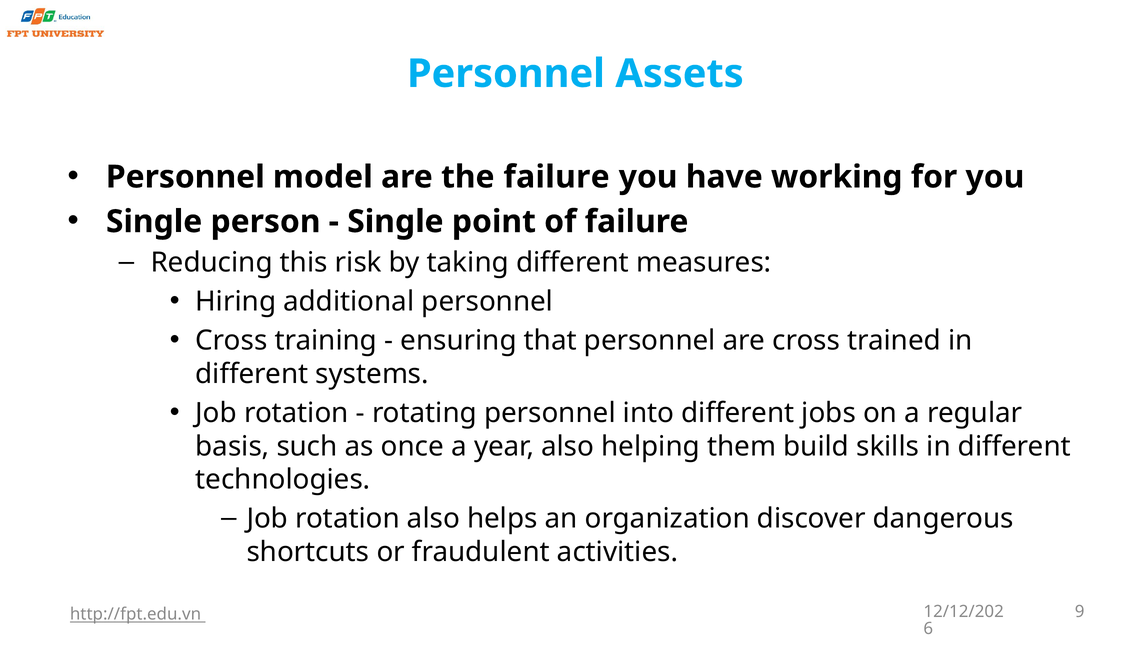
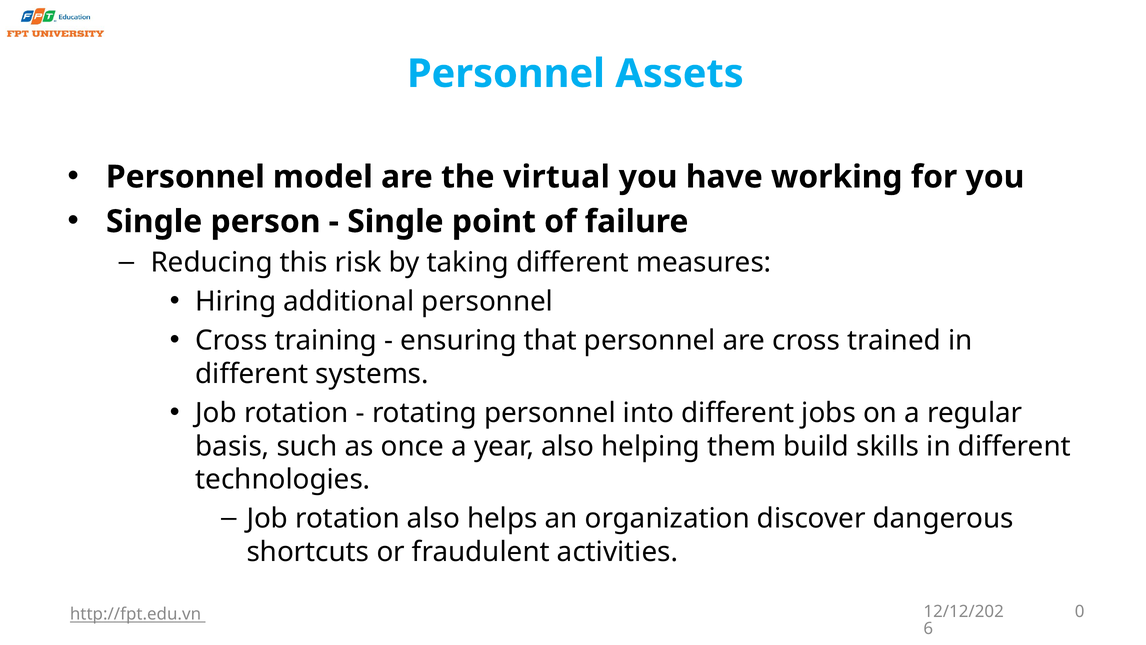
the failure: failure -> virtual (557, 177)
9: 9 -> 0 (1080, 611)
